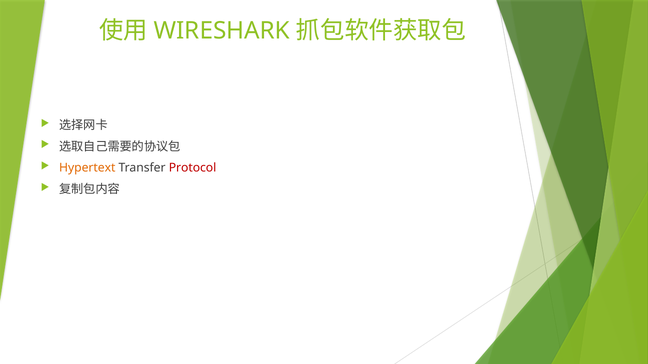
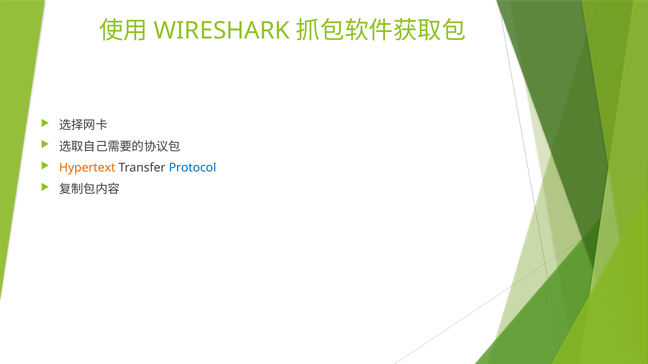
Protocol colour: red -> blue (193, 168)
